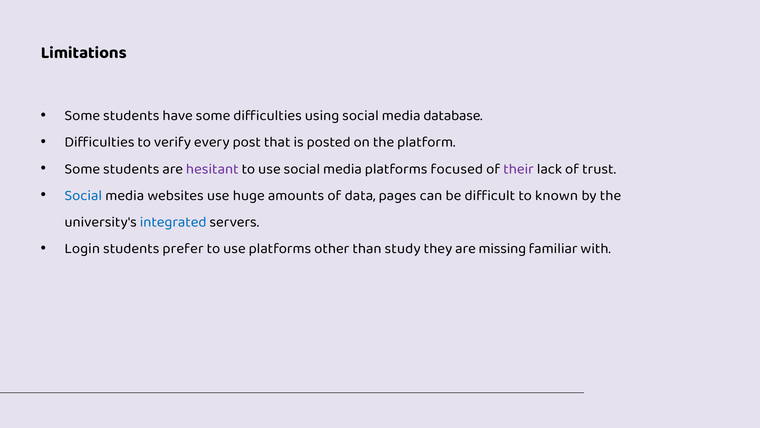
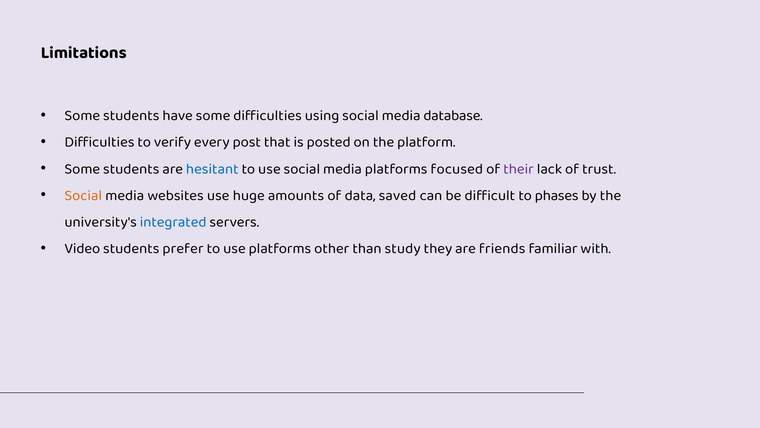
hesitant colour: purple -> blue (212, 168)
Social colour: blue -> orange (83, 195)
pages: pages -> saved (397, 195)
known: known -> phases (557, 195)
Login: Login -> Video (82, 248)
missing: missing -> friends (502, 248)
